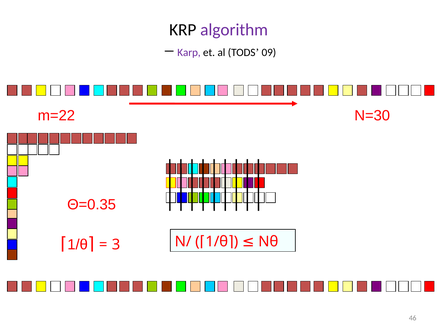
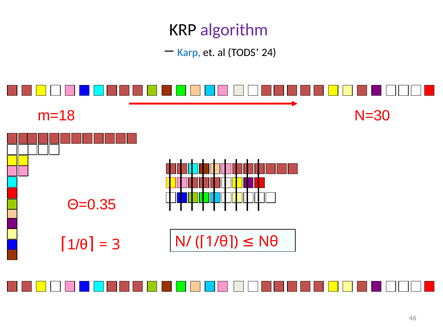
Karp colour: purple -> blue (189, 52)
09: 09 -> 24 (269, 52)
m=22: m=22 -> m=18 (56, 115)
